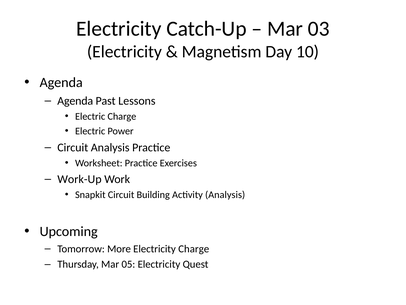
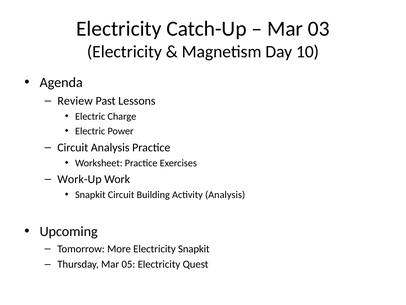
Agenda: Agenda -> Review (75, 101)
Electricity Charge: Charge -> Snapkit (194, 248)
